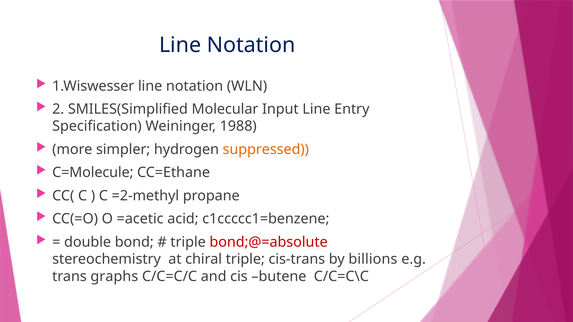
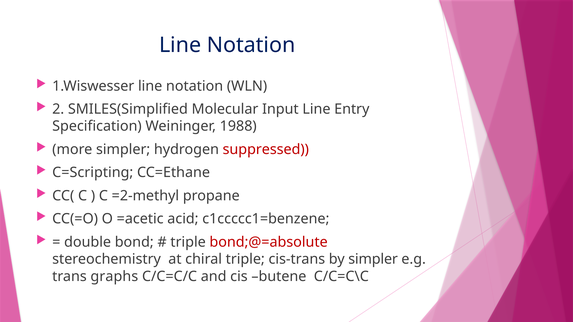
suppressed colour: orange -> red (266, 150)
C=Molecule: C=Molecule -> C=Scripting (93, 173)
by billions: billions -> simpler (373, 259)
